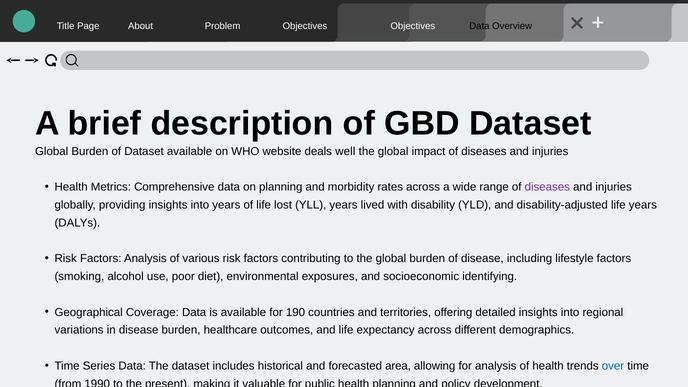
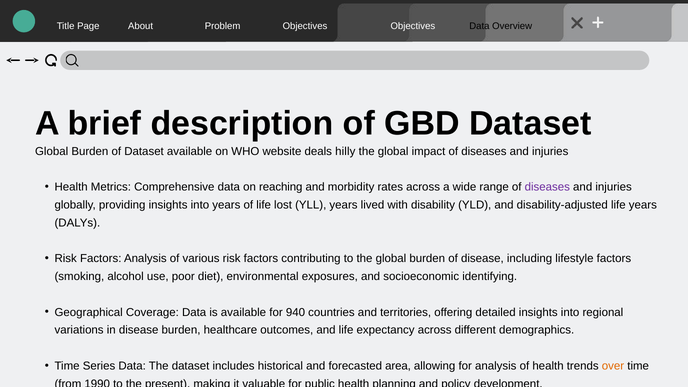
well: well -> hilly (345, 151)
on planning: planning -> reaching (281, 187)
190: 190 -> 940 (295, 312)
over colour: blue -> orange (613, 366)
